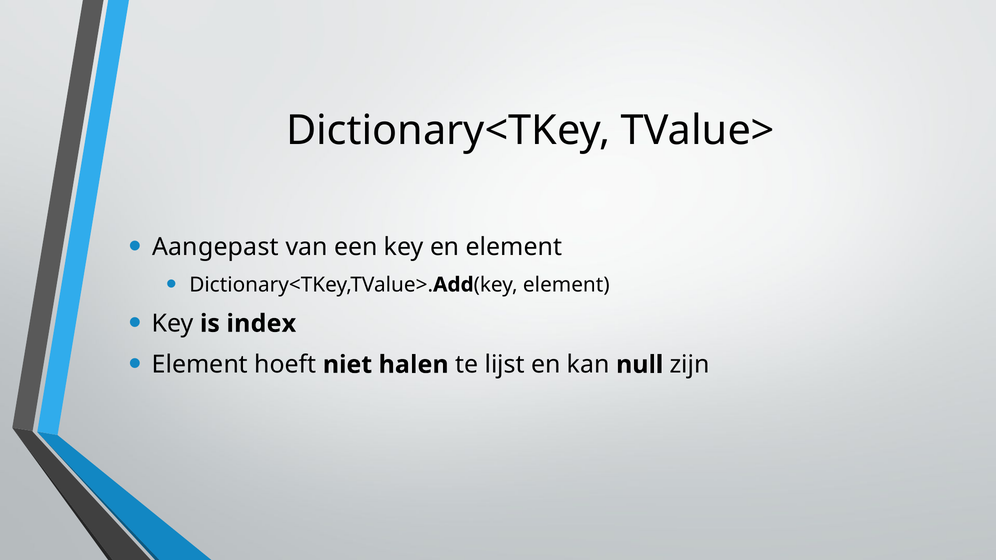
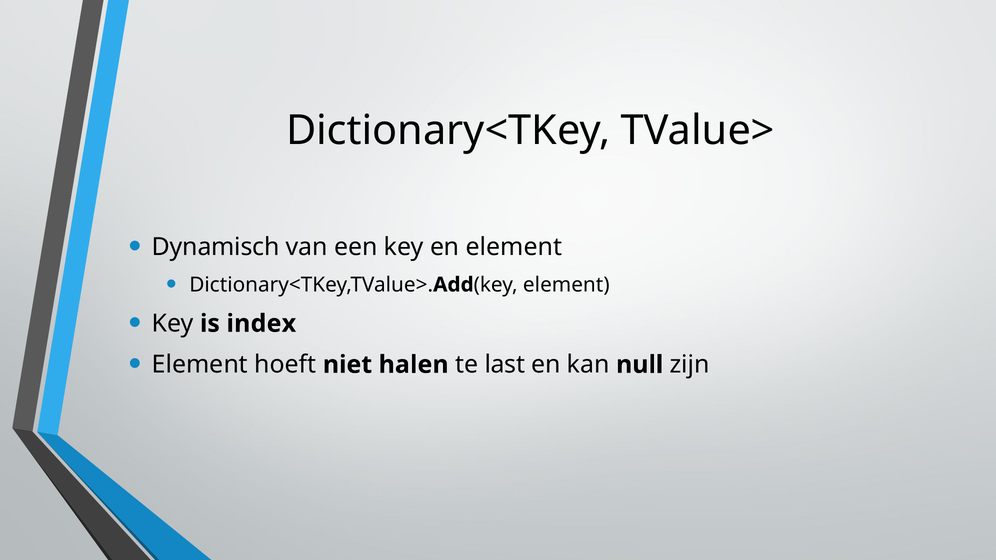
Aangepast: Aangepast -> Dynamisch (216, 247)
lijst: lijst -> last (505, 365)
